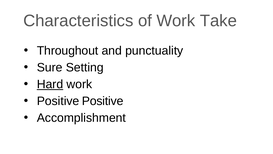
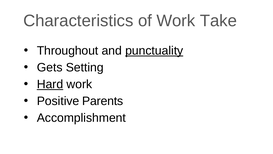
punctuality underline: none -> present (154, 51)
Sure: Sure -> Gets (50, 67)
Positive Positive: Positive -> Parents (103, 101)
